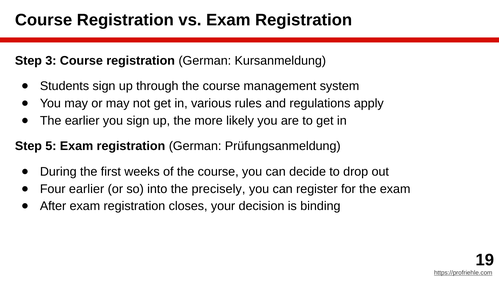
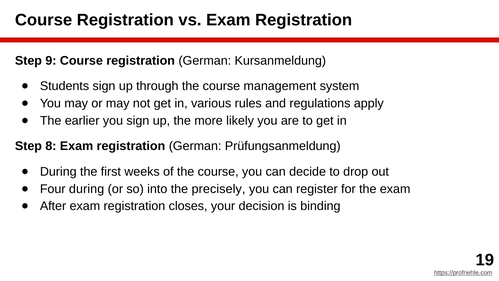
3: 3 -> 9 (51, 60)
5: 5 -> 8 (51, 146)
Four earlier: earlier -> during (87, 189)
